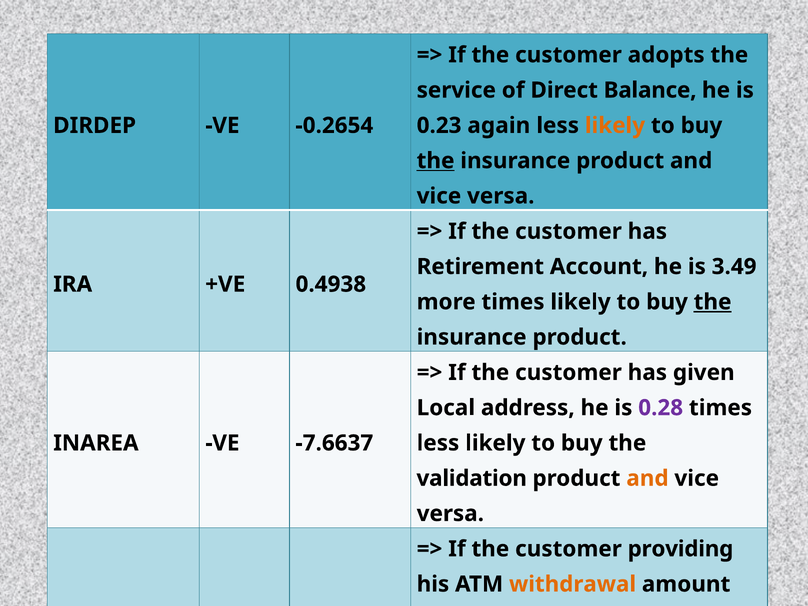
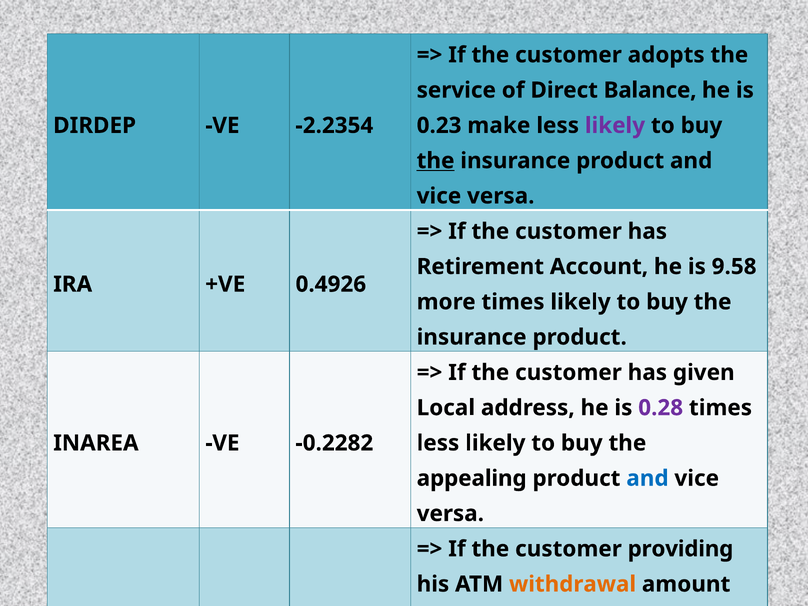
-0.2654: -0.2654 -> -2.2354 (334, 125)
again: again -> make (499, 125)
likely colour: orange -> purple (615, 125)
3.49: 3.49 -> 9.58 (734, 267)
0.4938: 0.4938 -> 0.4926 (331, 284)
the underline: present -> none (713, 302)
-7.6637: -7.6637 -> -0.2282 (334, 443)
validation: validation -> appealing (472, 478)
and colour: orange -> blue (647, 478)
